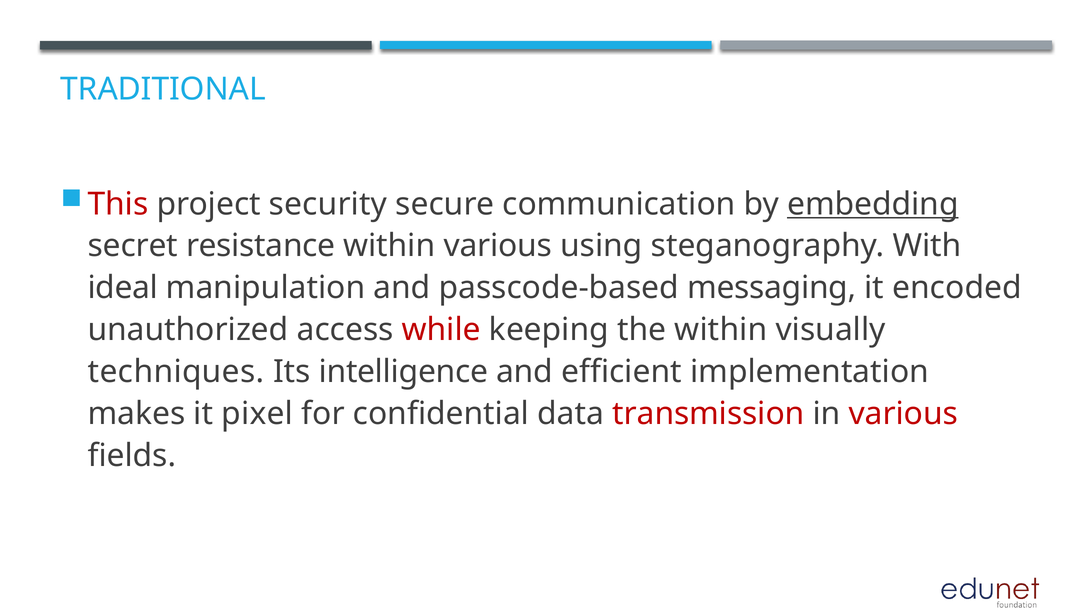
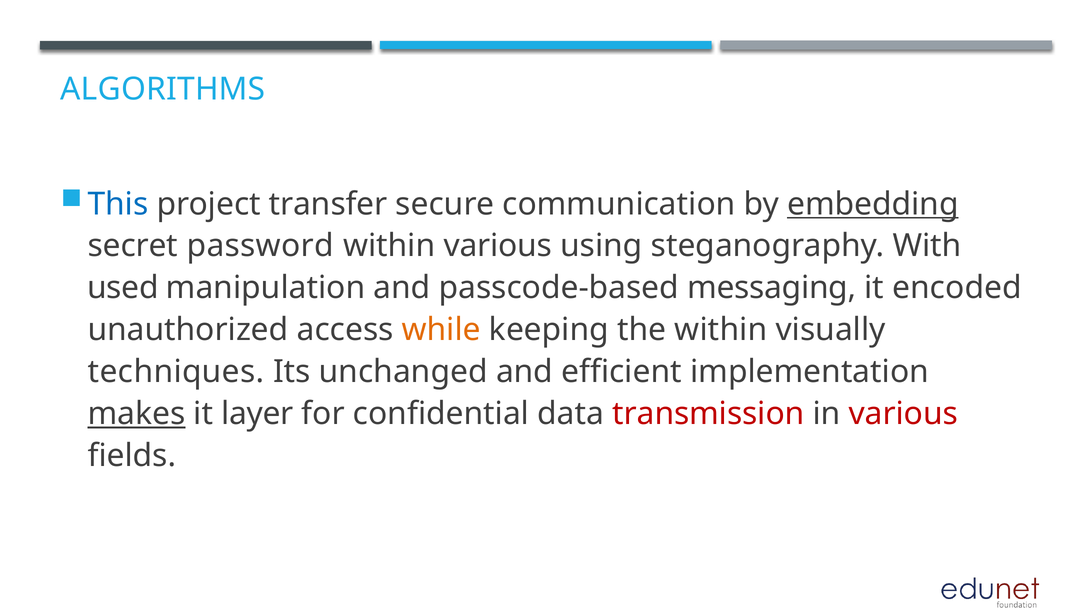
TRADITIONAL: TRADITIONAL -> ALGORITHMS (163, 89)
This colour: red -> blue (118, 204)
security: security -> transfer (328, 204)
resistance: resistance -> password (260, 246)
ideal: ideal -> used (123, 288)
while colour: red -> orange (441, 330)
intelligence: intelligence -> unchanged (403, 372)
makes underline: none -> present (136, 414)
pixel: pixel -> layer (257, 414)
